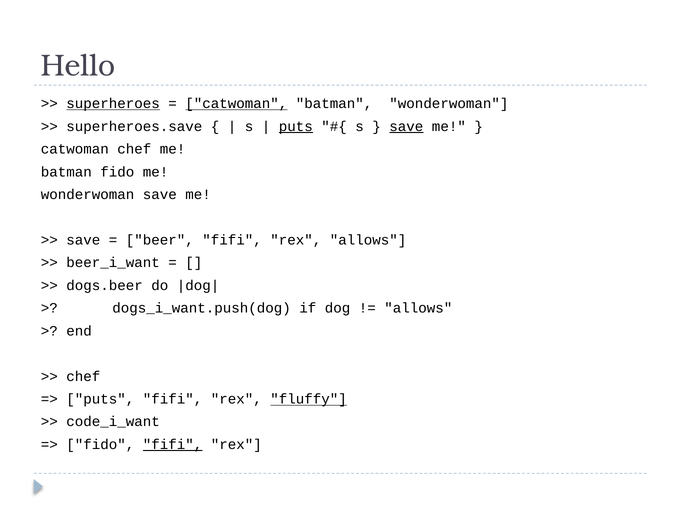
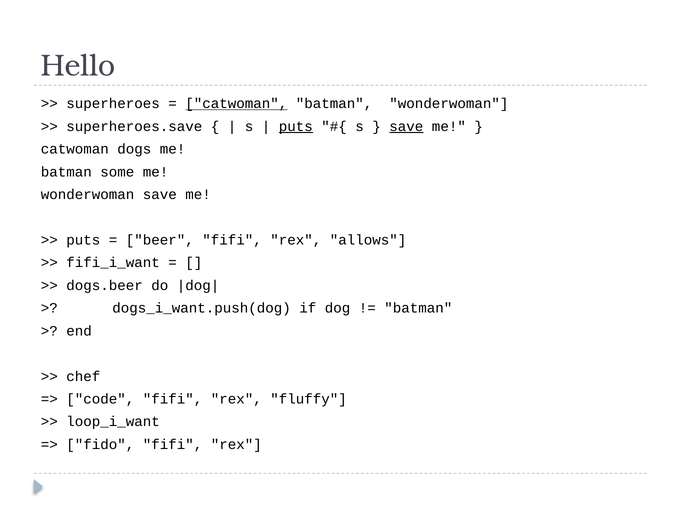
superheroes underline: present -> none (113, 104)
catwoman chef: chef -> dogs (134, 149)
batman fido: fido -> some (117, 172)
save: save -> puts (83, 240)
beer_i_want: beer_i_want -> fifi_i_want (113, 263)
allows: allows -> batman (418, 308)
puts: puts -> code (100, 399)
fluffy underline: present -> none (309, 399)
code_i_want: code_i_want -> loop_i_want (113, 422)
fifi underline: present -> none (173, 444)
